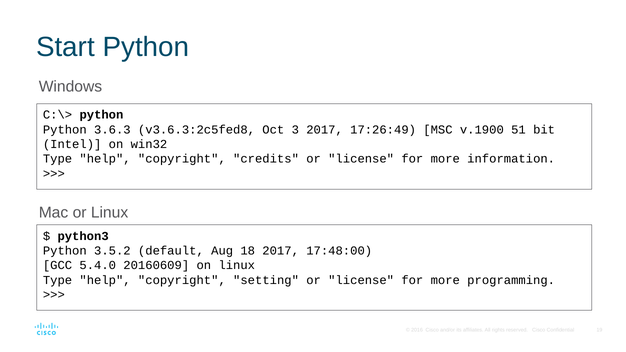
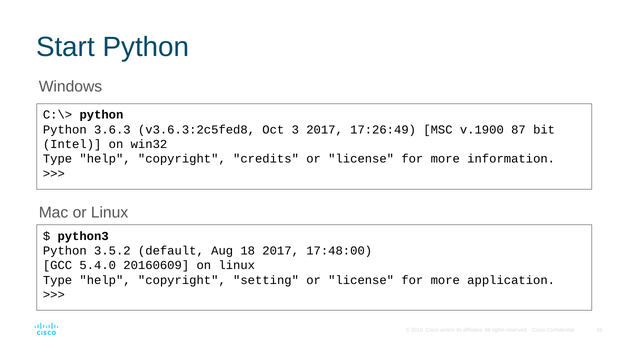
51: 51 -> 87 (518, 130)
programming: programming -> application (511, 280)
